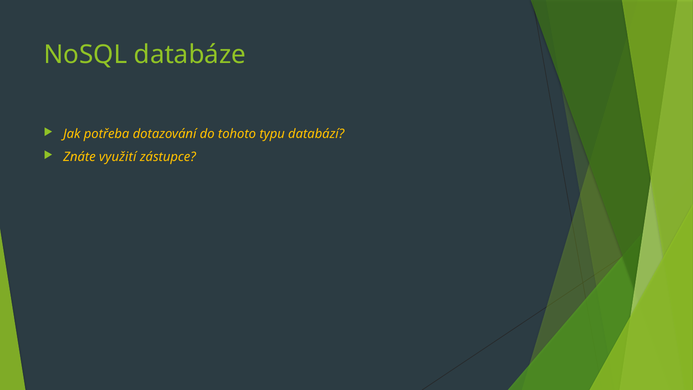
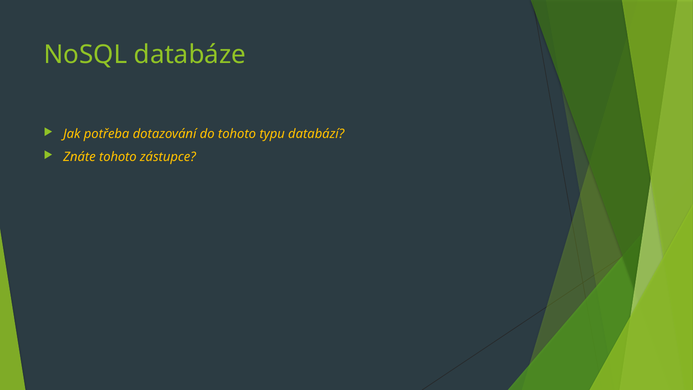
Znáte využití: využití -> tohoto (118, 157)
